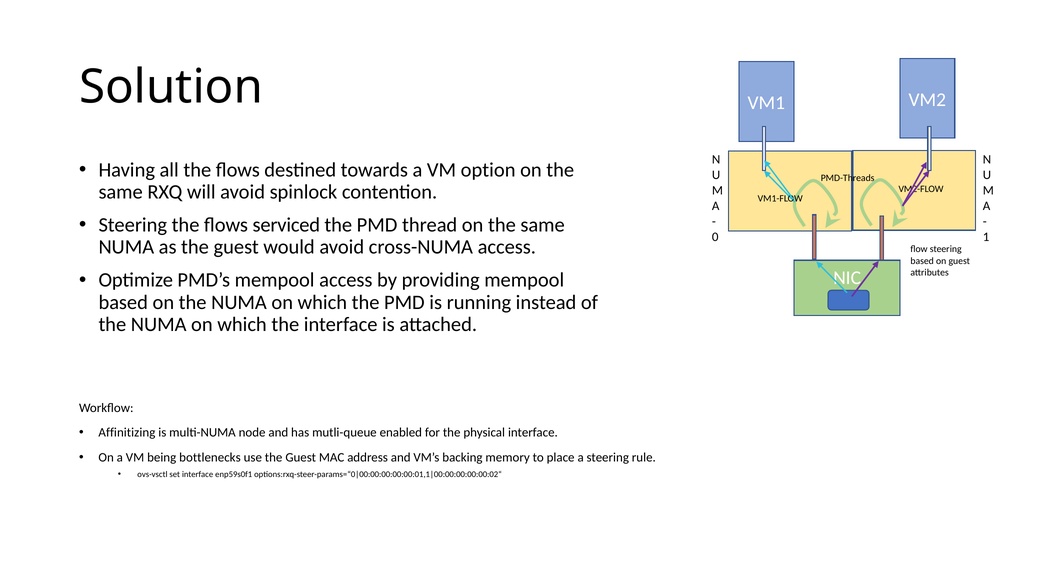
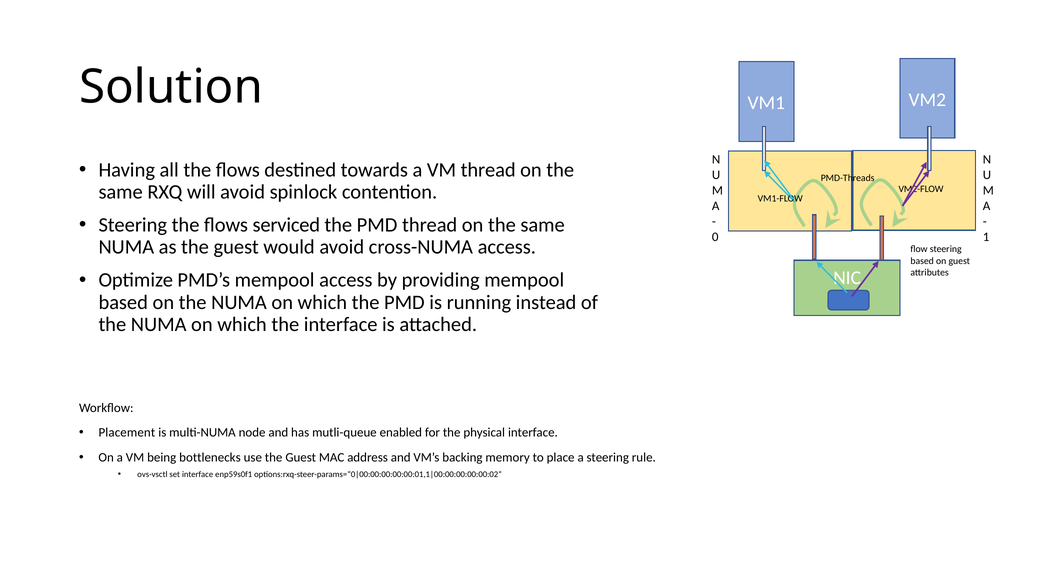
VM option: option -> thread (488, 170)
Affinitizing: Affinitizing -> Placement (127, 433)
